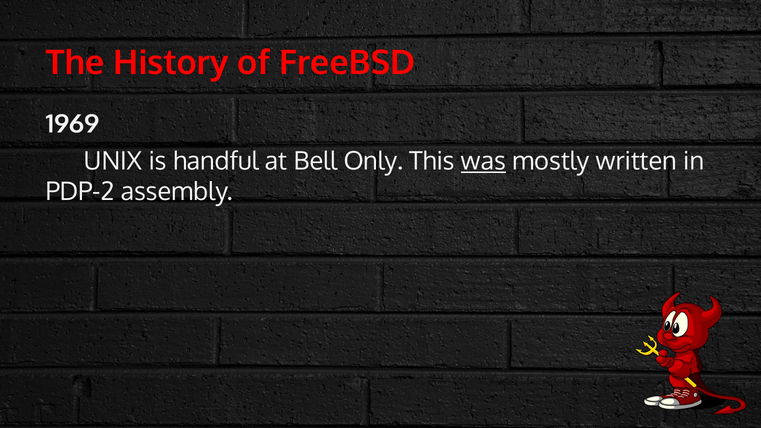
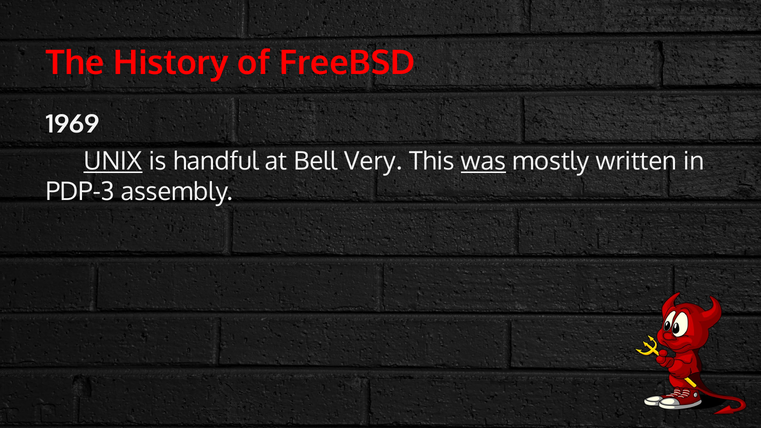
UNIX underline: none -> present (113, 161)
Only: Only -> Very (373, 161)
PDP-2: PDP-2 -> PDP-3 (80, 192)
